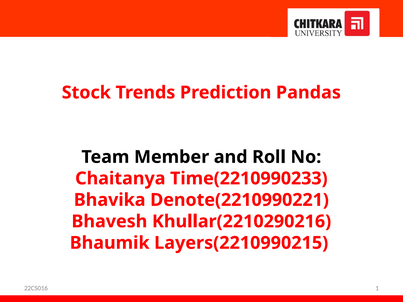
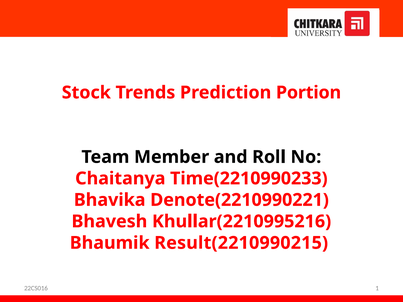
Pandas: Pandas -> Portion (309, 93)
Khullar(2210290216: Khullar(2210290216 -> Khullar(2210995216 (242, 222)
Layers(2210990215: Layers(2210990215 -> Result(2210990215 (241, 243)
